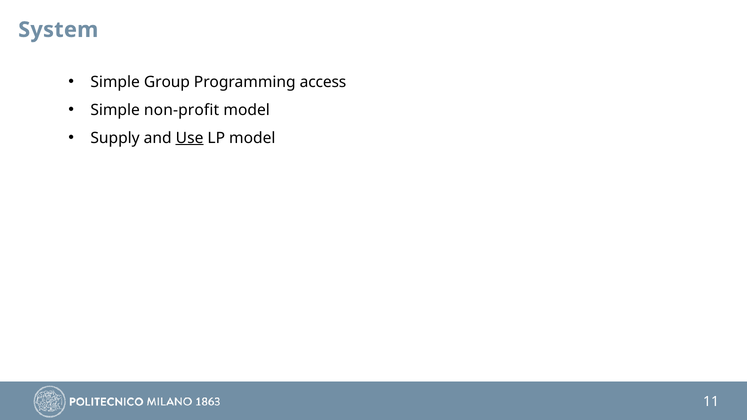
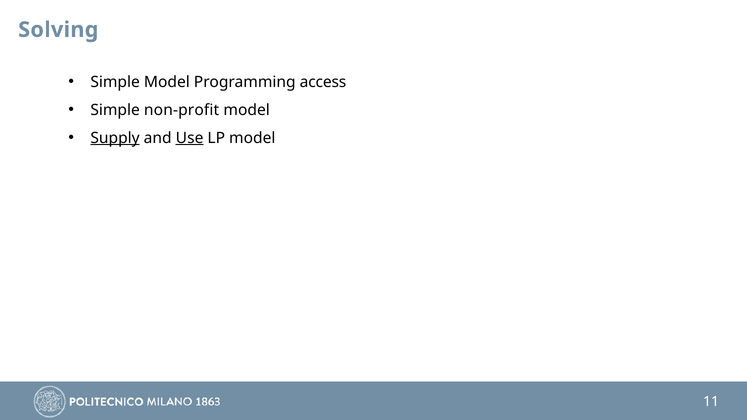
System: System -> Solving (58, 30)
Simple Group: Group -> Model (167, 82)
Supply underline: none -> present (115, 138)
